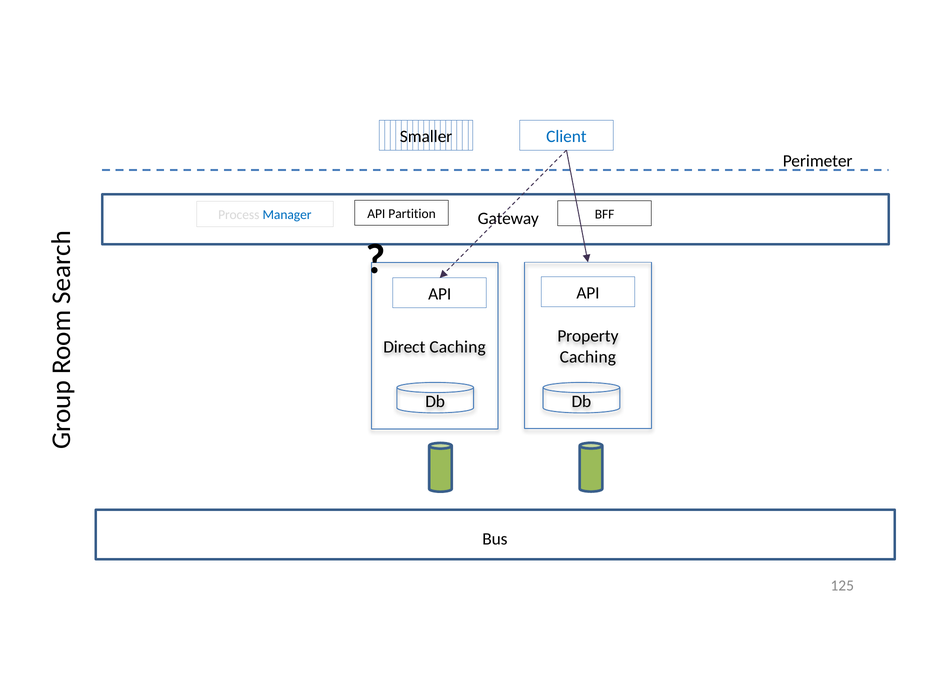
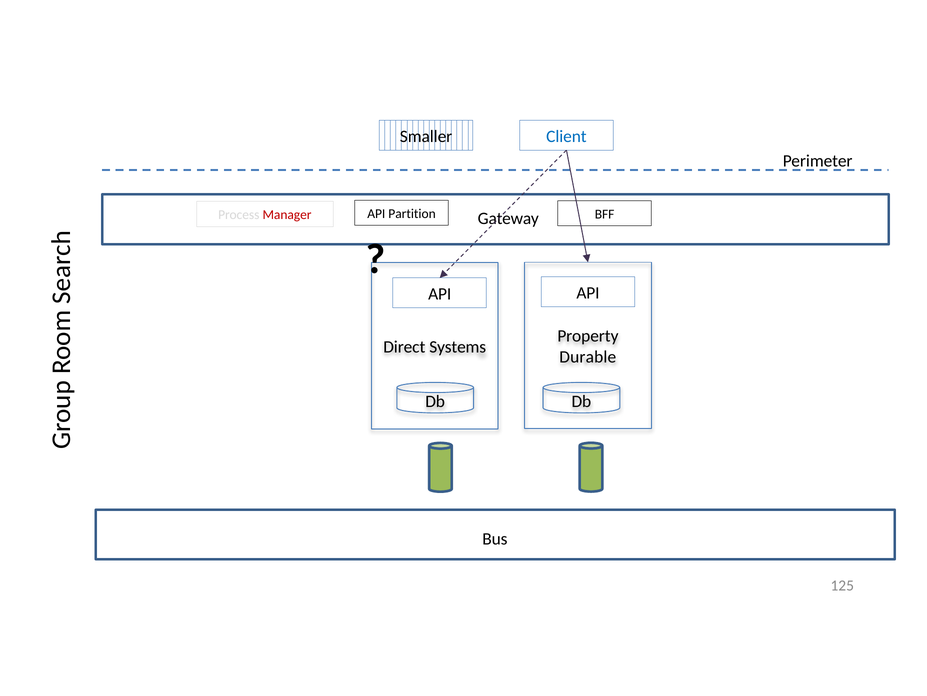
Manager colour: blue -> red (287, 215)
Direct Caching: Caching -> Systems (458, 347)
Caching: Caching -> Durable (588, 357)
